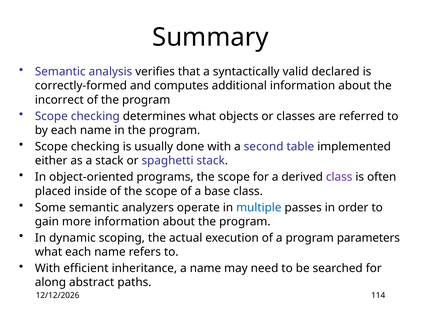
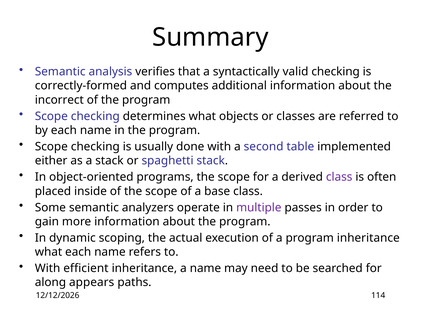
valid declared: declared -> checking (336, 72)
multiple colour: blue -> purple (259, 207)
program parameters: parameters -> inheritance (368, 238)
abstract: abstract -> appears (92, 282)
